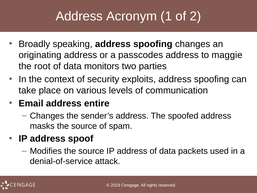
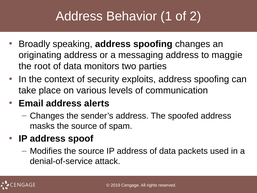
Acronym: Acronym -> Behavior (132, 16)
passcodes: passcodes -> messaging (141, 55)
entire: entire -> alerts (97, 103)
